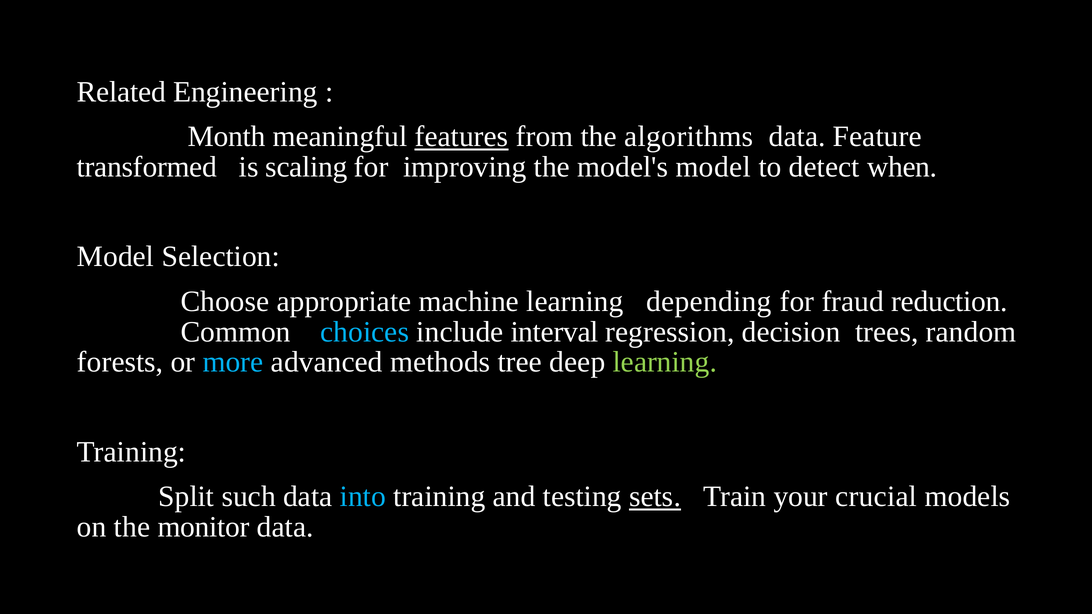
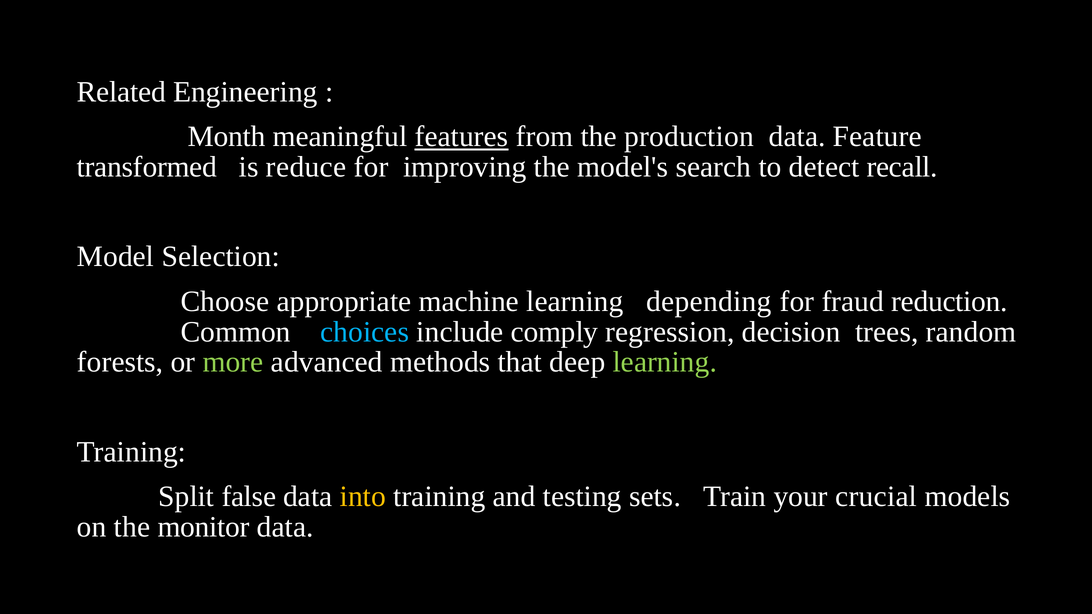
algorithms: algorithms -> production (689, 137)
scaling: scaling -> reduce (306, 167)
model's model: model -> search (713, 167)
when: when -> recall (902, 167)
interval: interval -> comply (555, 332)
more colour: light blue -> light green (233, 362)
tree: tree -> that (520, 362)
such: such -> false (249, 497)
into colour: light blue -> yellow (363, 497)
sets underline: present -> none (655, 497)
